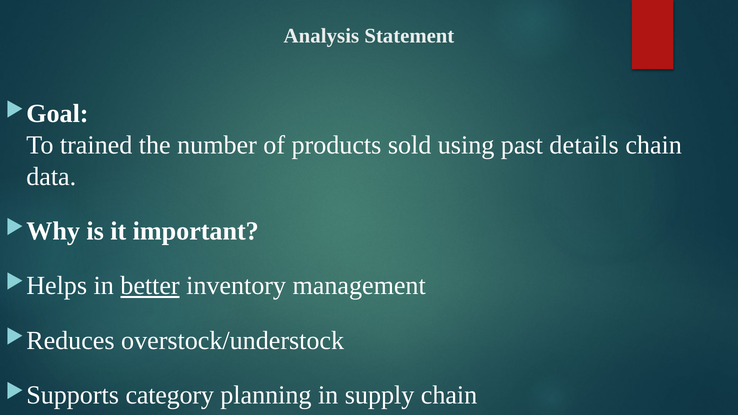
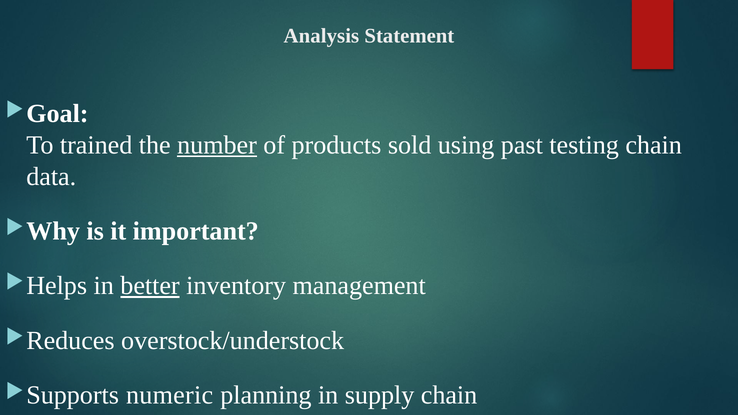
number underline: none -> present (217, 145)
details: details -> testing (584, 145)
category: category -> numeric (170, 395)
